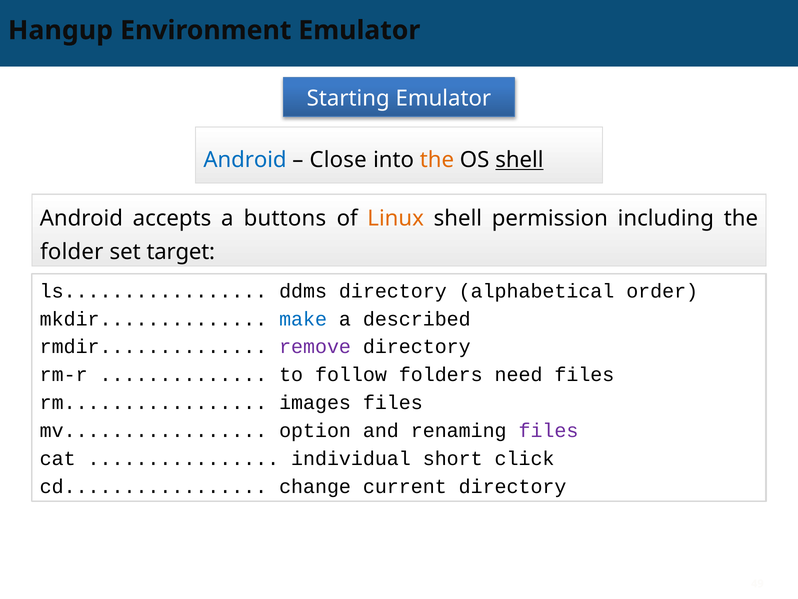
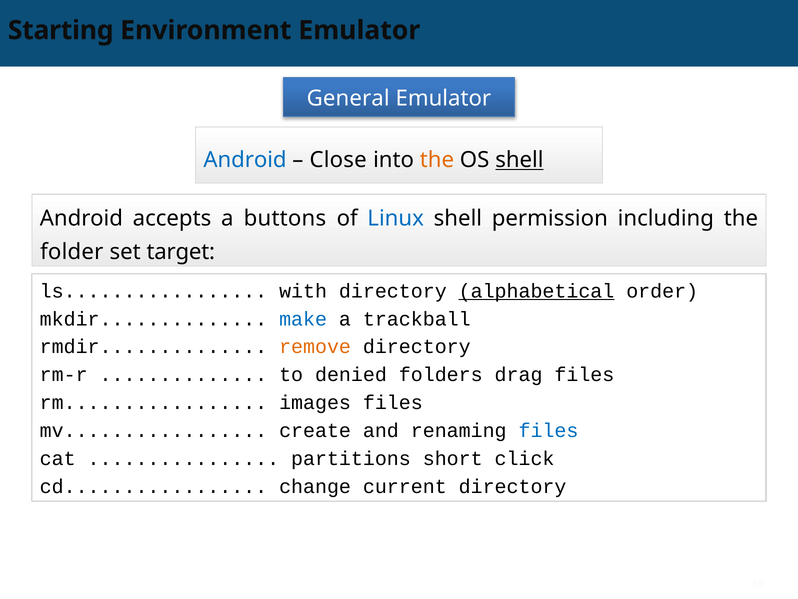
Hangup: Hangup -> Starting (61, 30)
Starting: Starting -> General (348, 98)
Linux colour: orange -> blue (396, 218)
ddms: ddms -> with (303, 291)
alphabetical underline: none -> present (536, 291)
described: described -> trackball (417, 319)
remove colour: purple -> orange (315, 347)
follow: follow -> denied (351, 375)
need: need -> drag (519, 375)
option: option -> create (315, 430)
files colour: purple -> blue (548, 430)
individual: individual -> partitions (351, 458)
